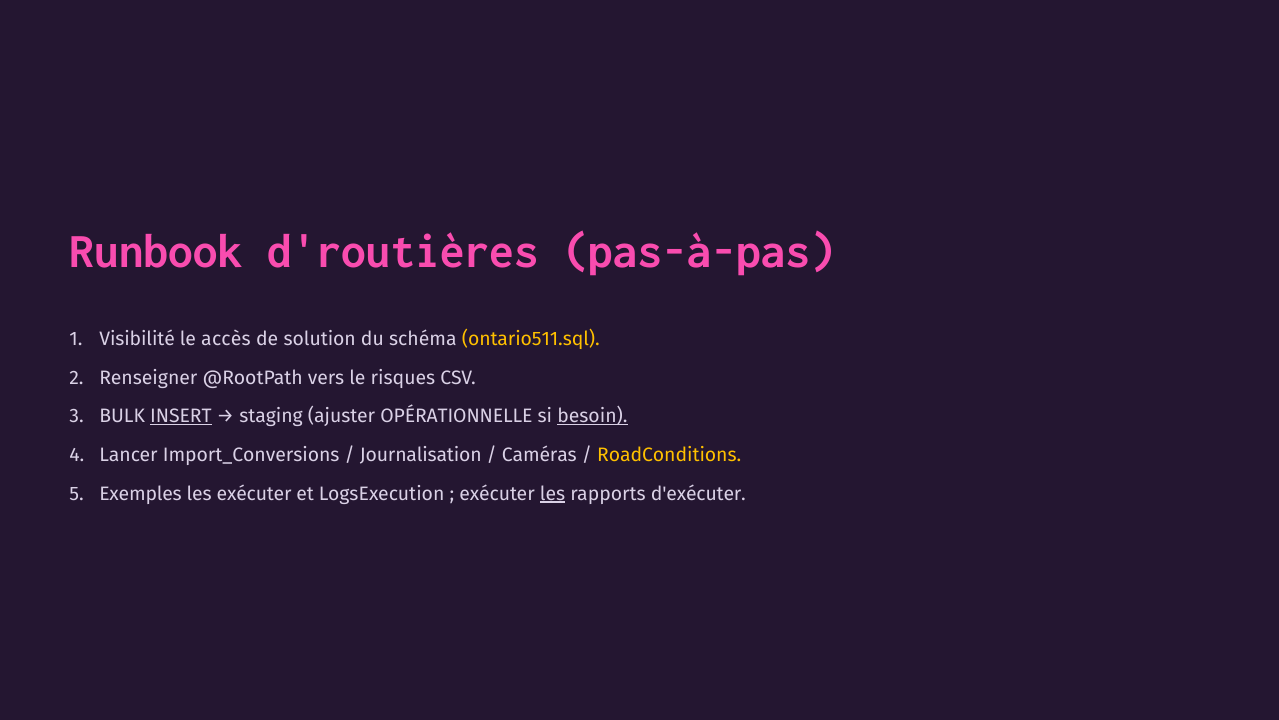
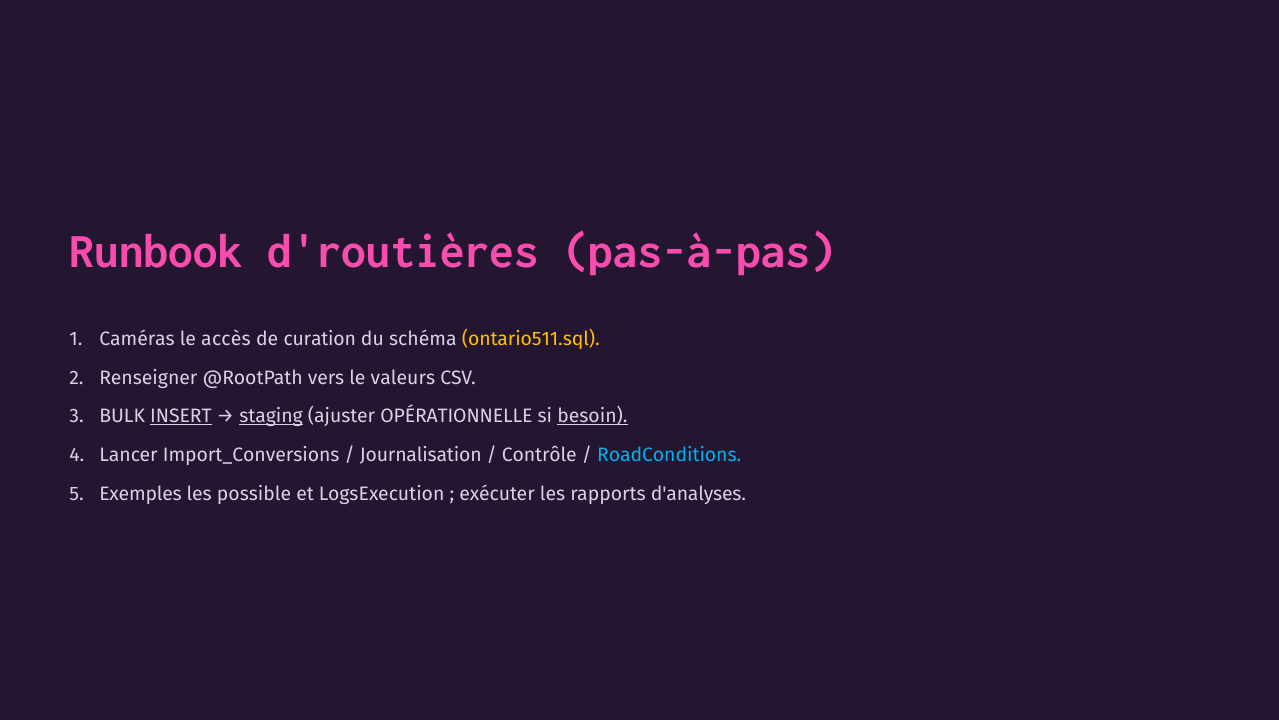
Visibilité: Visibilité -> Caméras (137, 339)
solution: solution -> curation (320, 339)
risques: risques -> valeurs (403, 377)
staging underline: none -> present (271, 416)
Caméras: Caméras -> Contrôle (539, 455)
RoadConditions colour: yellow -> light blue (669, 455)
les exécuter: exécuter -> possible (254, 493)
les underline: present -> none (553, 493)
d'exécuter: d'exécuter -> d'analyses (698, 493)
